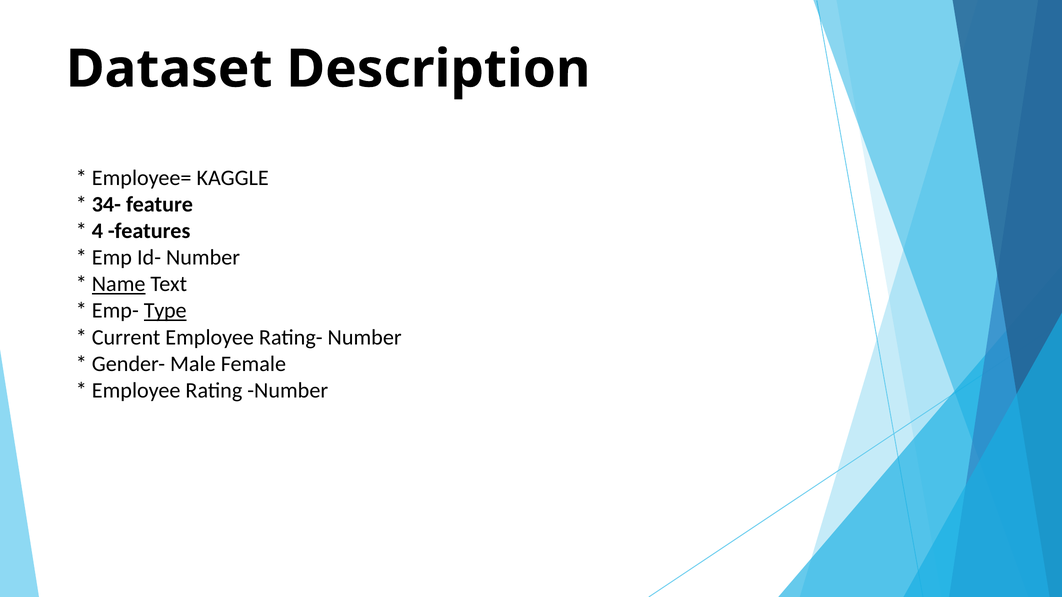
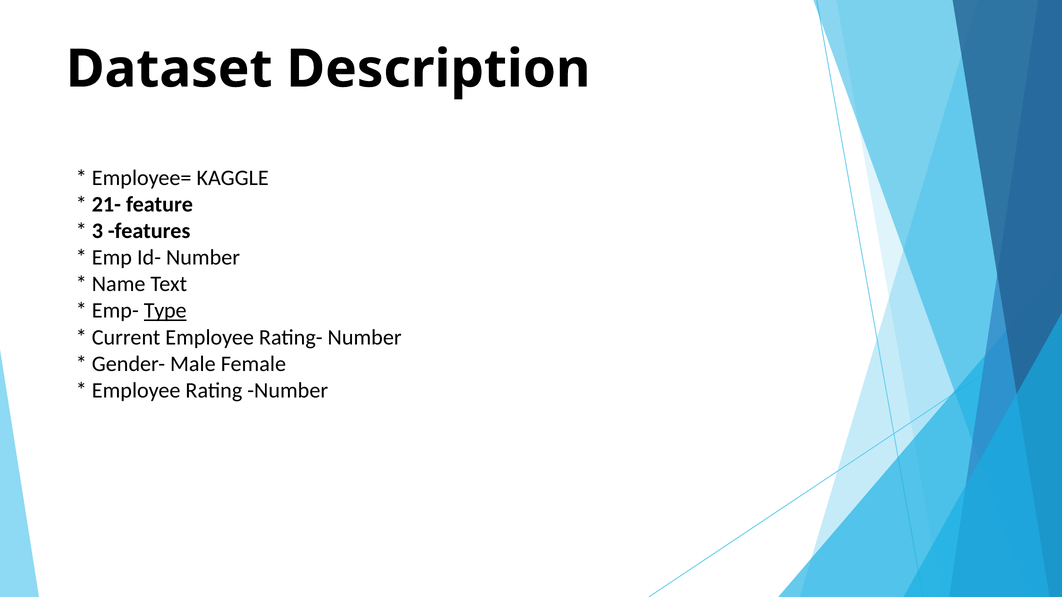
34-: 34- -> 21- (106, 205)
4: 4 -> 3 (97, 231)
Name underline: present -> none (119, 284)
